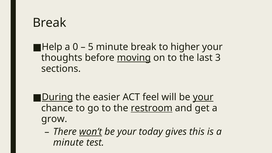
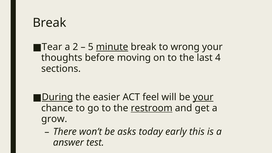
Help: Help -> Tear (52, 47)
0: 0 -> 2 (75, 47)
minute underline: none -> present (112, 47)
higher: higher -> wrong (185, 47)
moving underline: present -> none (134, 58)
3: 3 -> 4 (218, 58)
won’t underline: present -> none (91, 132)
your: your -> asks (127, 132)
gives: gives -> early (176, 132)
minute: minute -> answer (68, 143)
